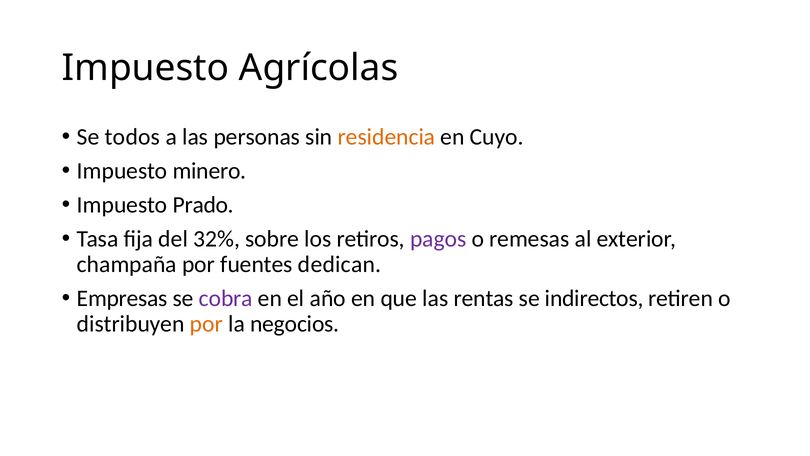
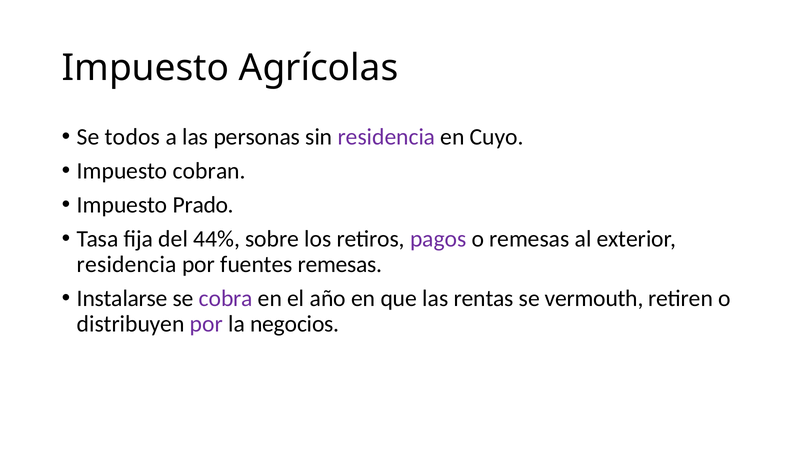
residencia colour: orange -> purple (386, 137)
minero: minero -> cobran (209, 171)
32%: 32% -> 44% (217, 239)
champaña: champaña -> residencia (127, 264)
fuentes dedican: dedican -> remesas (340, 264)
Empresas: Empresas -> Instalarse (122, 298)
indirectos: indirectos -> vermouth (594, 298)
por colour: orange -> purple (206, 324)
